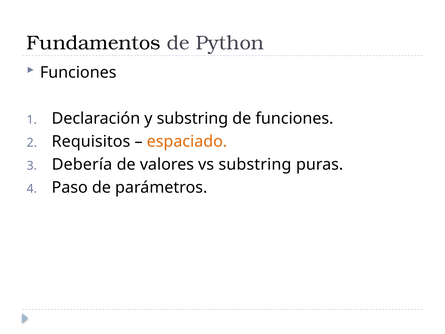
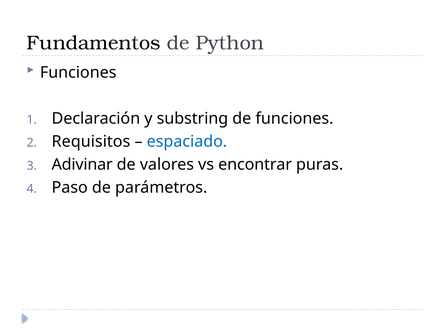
espaciado colour: orange -> blue (187, 141)
Debería: Debería -> Adivinar (82, 164)
vs substring: substring -> encontrar (255, 164)
